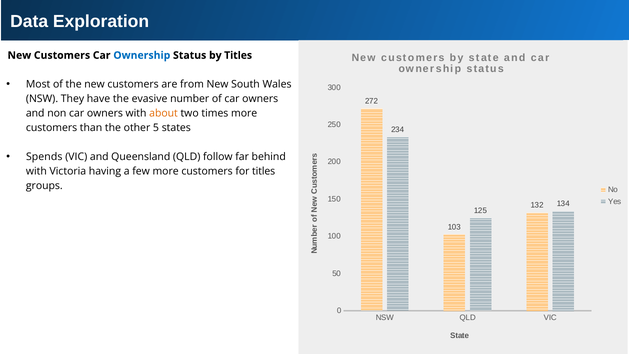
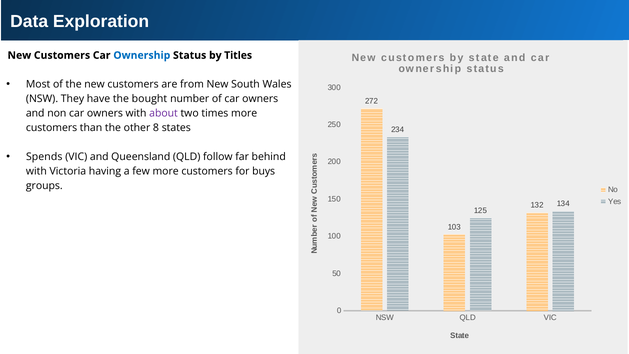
evasive: evasive -> bought (149, 99)
about colour: orange -> purple (164, 113)
5: 5 -> 8 (156, 128)
for titles: titles -> buys (264, 171)
